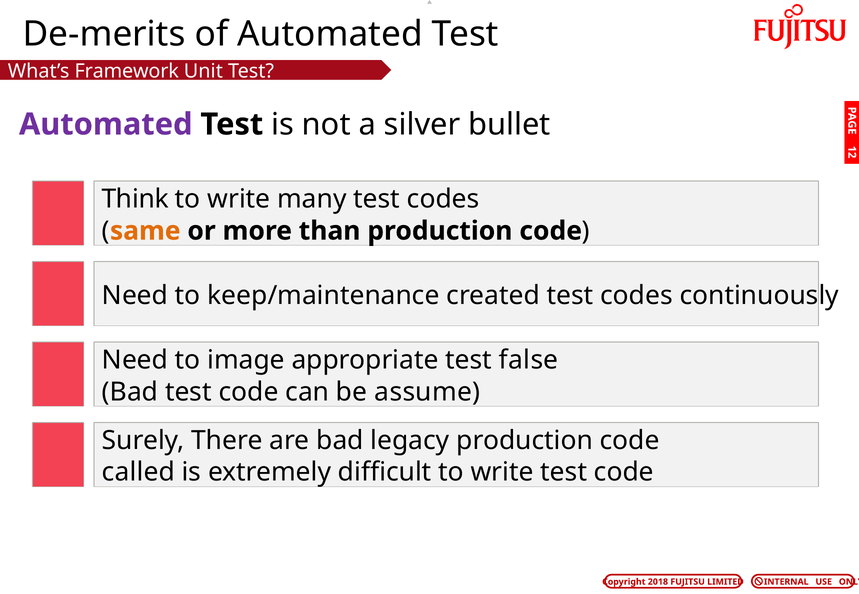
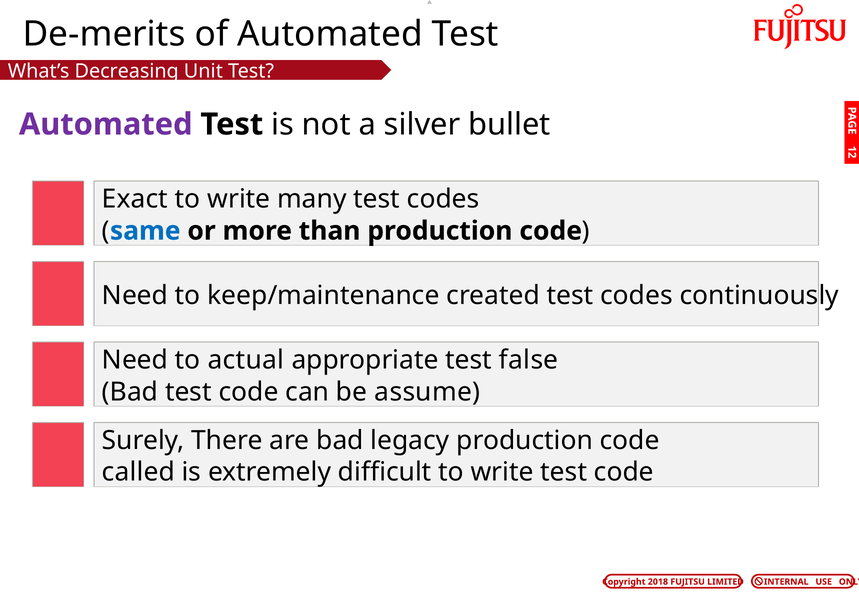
Framework: Framework -> Decreasing (127, 71)
Think: Think -> Exact (135, 199)
same colour: orange -> blue (145, 231)
image: image -> actual (246, 361)
